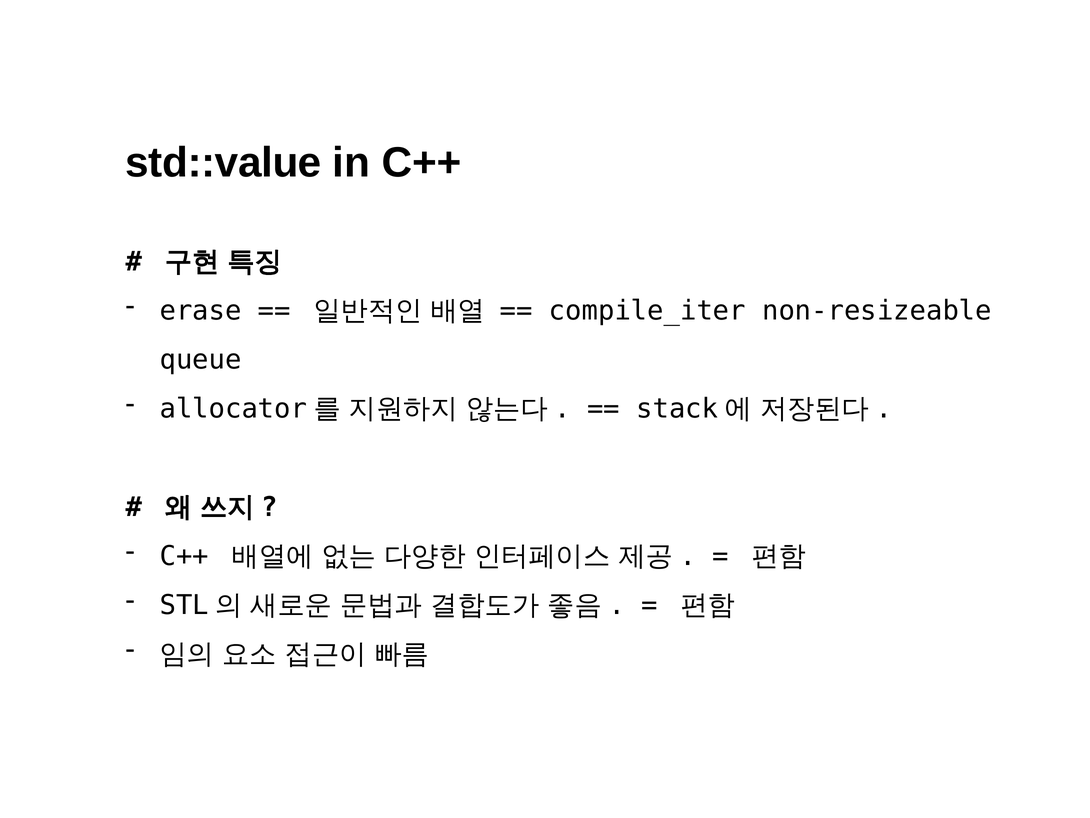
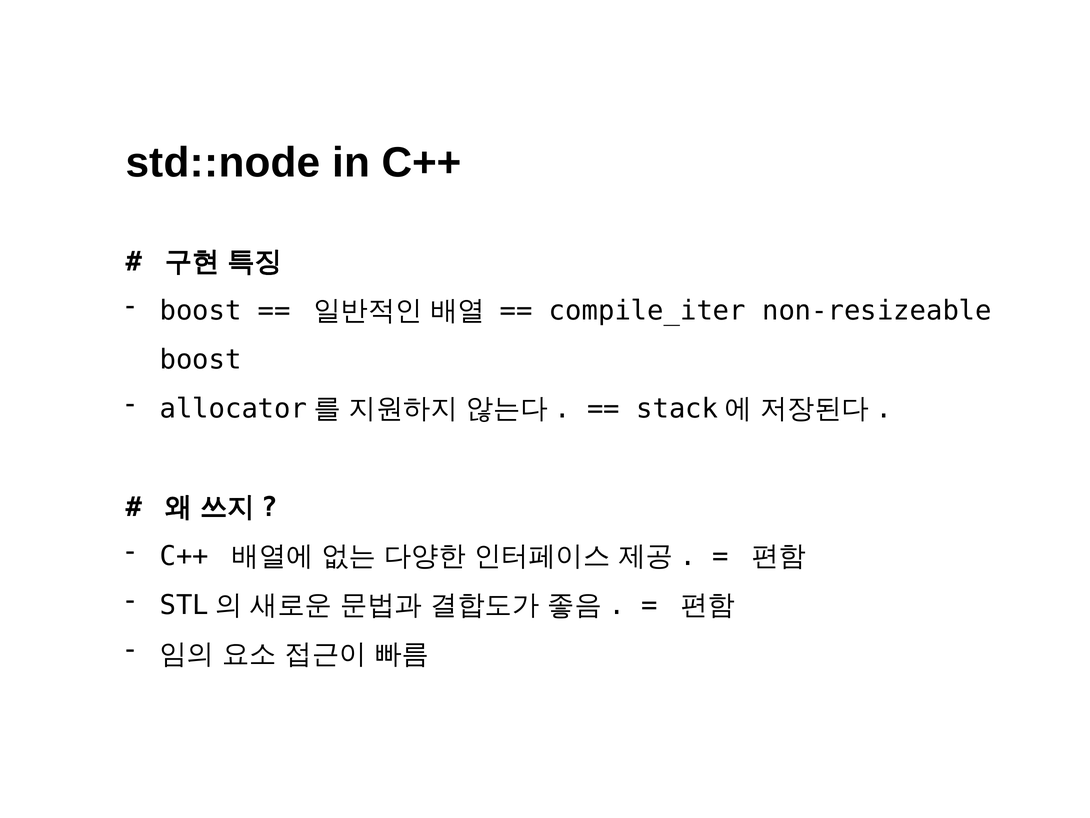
std::value: std::value -> std::node (223, 162)
erase: erase -> boost (201, 310)
queue: queue -> boost (201, 360)
